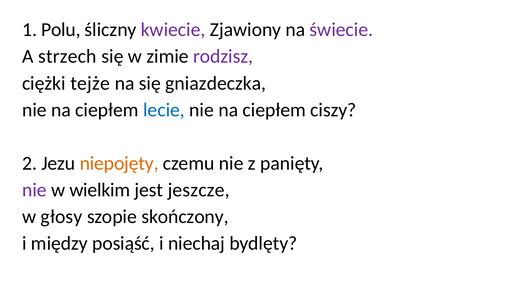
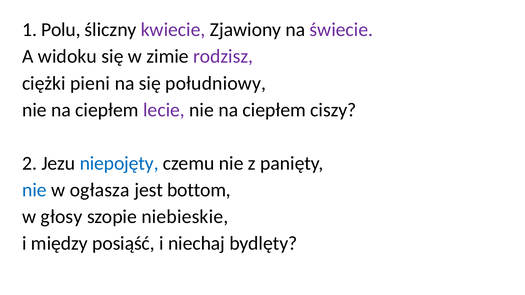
strzech: strzech -> widoku (67, 57)
tejże: tejże -> pieni (90, 83)
gniazdeczka: gniazdeczka -> południowy (216, 83)
lecie colour: blue -> purple (164, 110)
niepojęty colour: orange -> blue (119, 163)
nie colour: purple -> blue (34, 190)
wielkim: wielkim -> ogłasza (100, 190)
jeszcze: jeszcze -> bottom (199, 190)
skończony: skończony -> niebieskie (185, 217)
